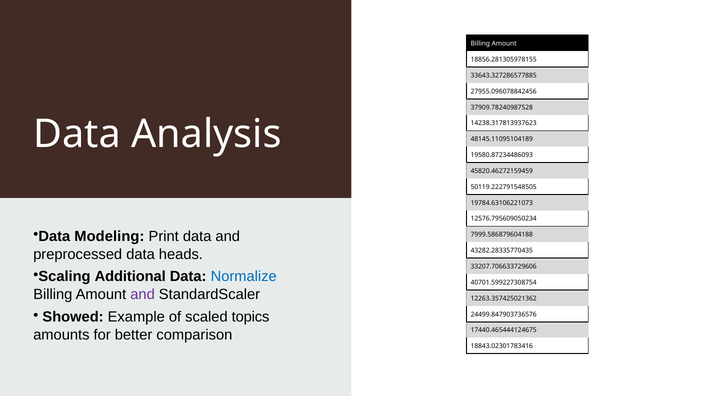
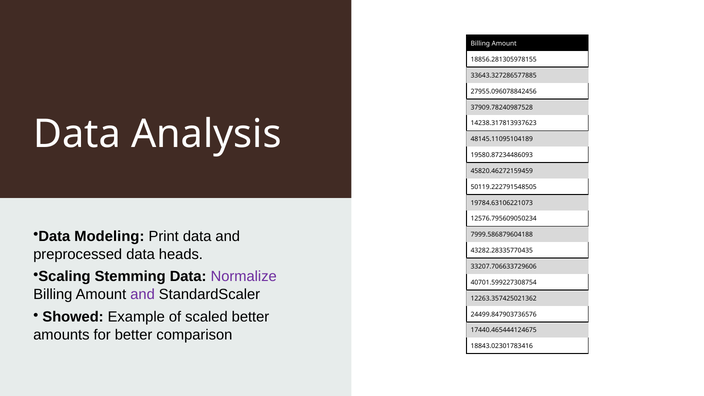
Additional: Additional -> Stemming (130, 277)
Normalize colour: blue -> purple (244, 277)
scaled topics: topics -> better (250, 317)
